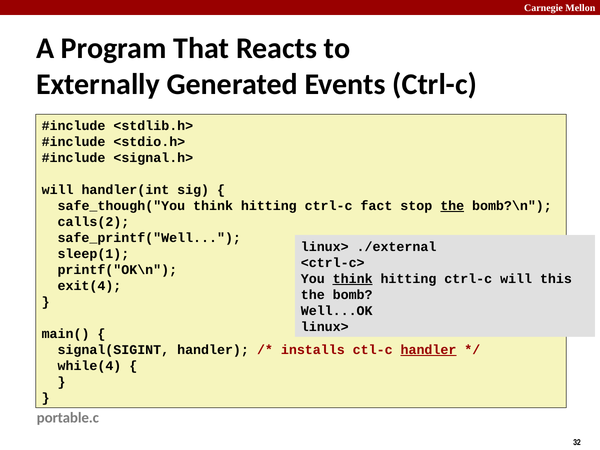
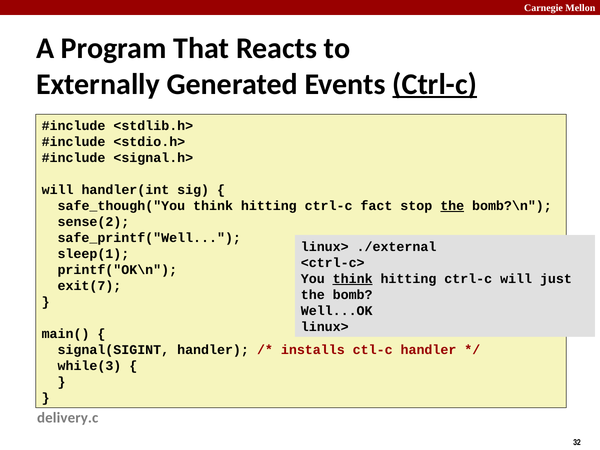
Ctrl-c underline: none -> present (435, 84)
calls(2: calls(2 -> sense(2 (93, 222)
this: this -> just (556, 279)
exit(4: exit(4 -> exit(7 (89, 286)
handler underline: present -> none (428, 350)
while(4: while(4 -> while(3 (89, 366)
portable.c: portable.c -> delivery.c (68, 418)
